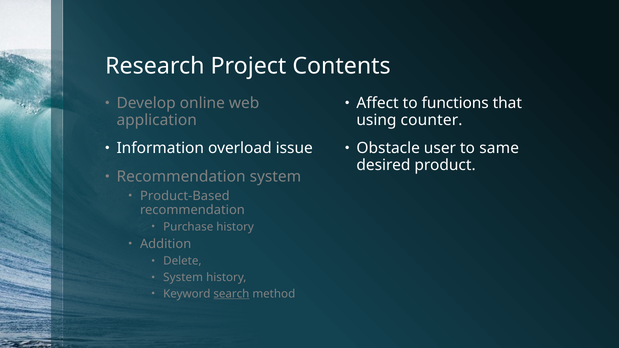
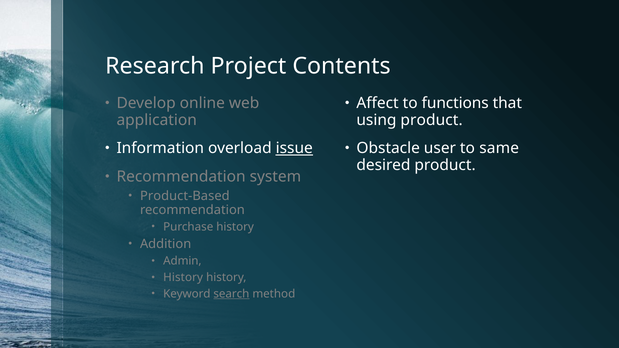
using counter: counter -> product (432, 120)
issue underline: none -> present (294, 148)
Delete: Delete -> Admin (182, 261)
System: System -> History (183, 278)
